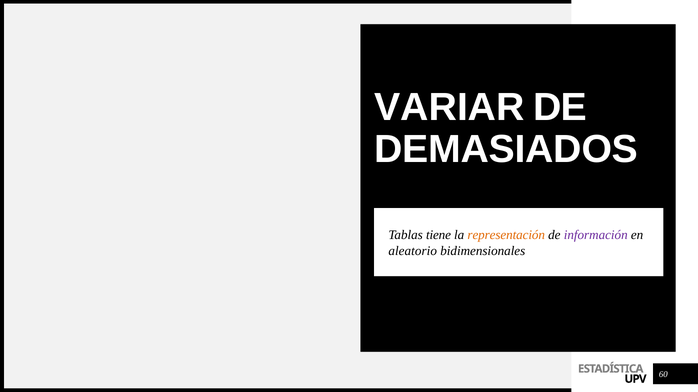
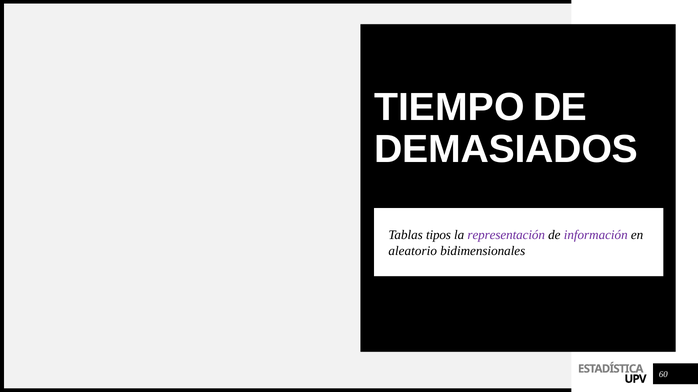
VARIAR: VARIAR -> TIEMPO (449, 107)
tiene: tiene -> tipos (438, 236)
representación colour: orange -> purple (506, 236)
